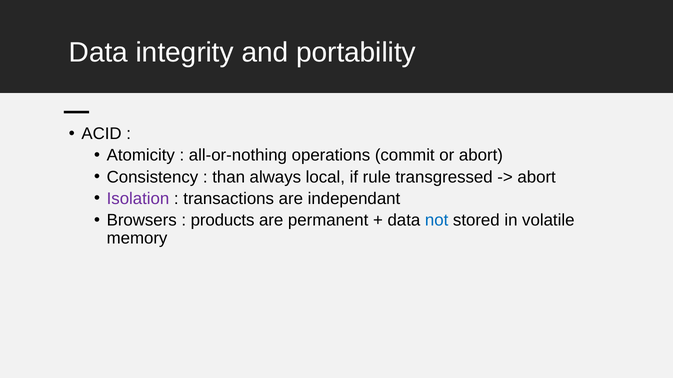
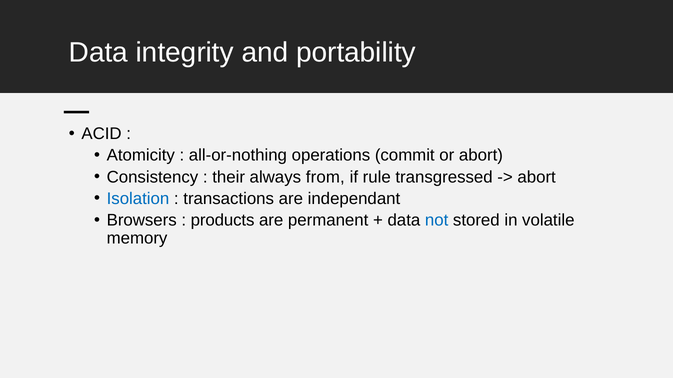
than: than -> their (229, 177)
local: local -> from (325, 177)
Isolation colour: purple -> blue (138, 199)
